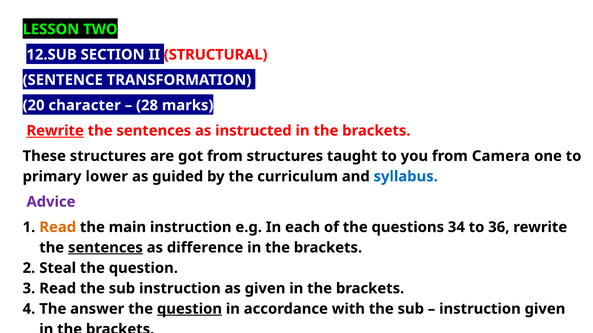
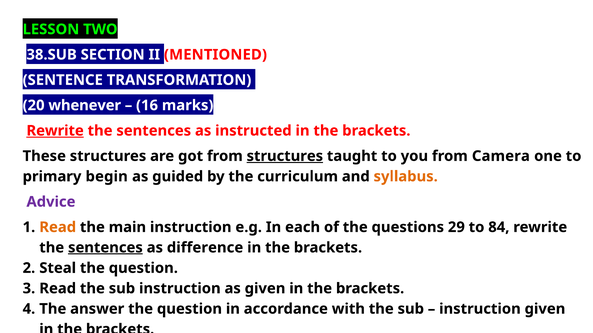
12.SUB: 12.SUB -> 38.SUB (52, 55)
STRUCTURAL: STRUCTURAL -> MENTIONED (215, 55)
character: character -> whenever (85, 106)
28: 28 -> 16 (147, 106)
structures underline: none -> present (285, 156)
lower: lower -> begin (107, 177)
syllabus colour: blue -> orange (406, 177)
34: 34 -> 29 (456, 228)
36: 36 -> 84 (499, 228)
question underline: present -> none (189, 309)
